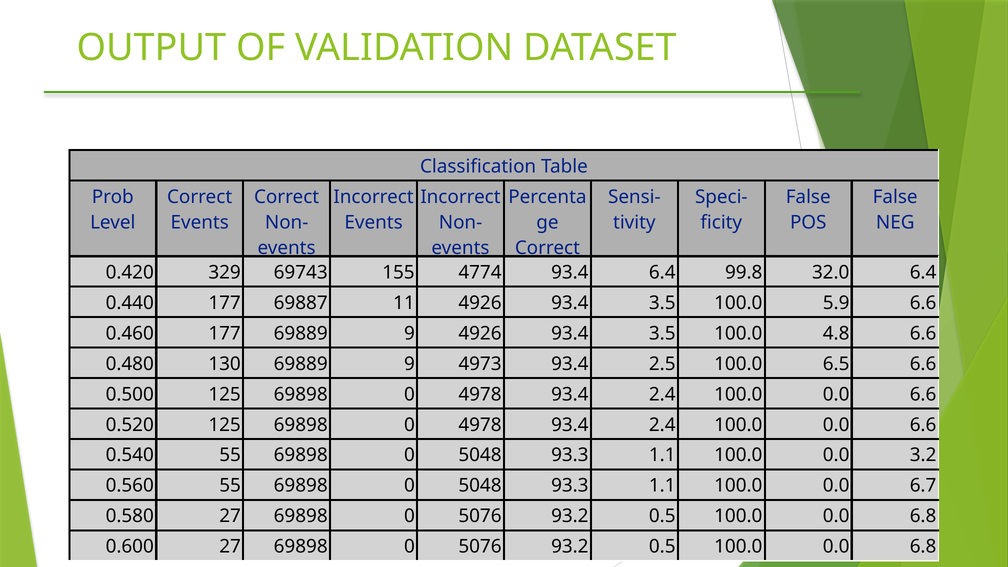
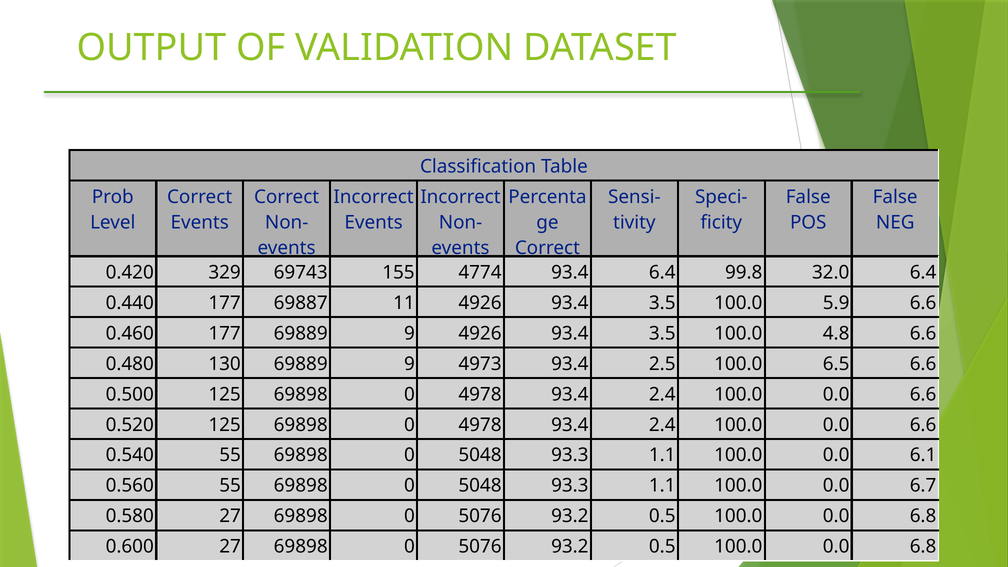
3.2: 3.2 -> 6.1 (923, 455)
